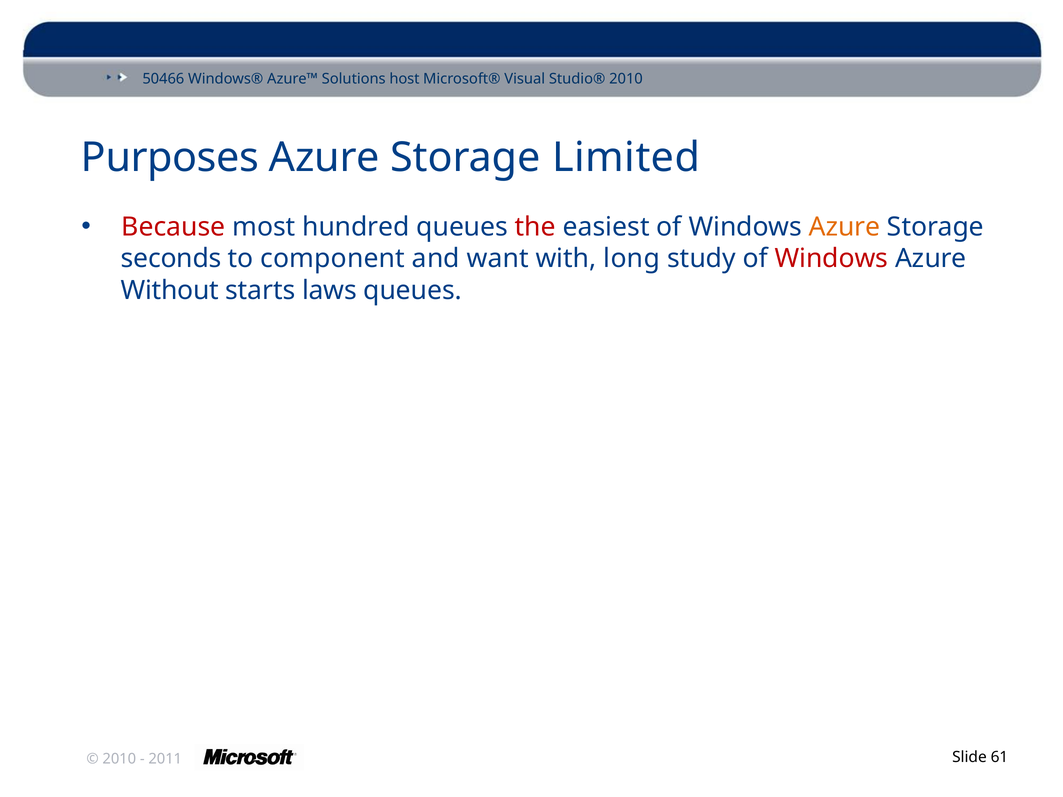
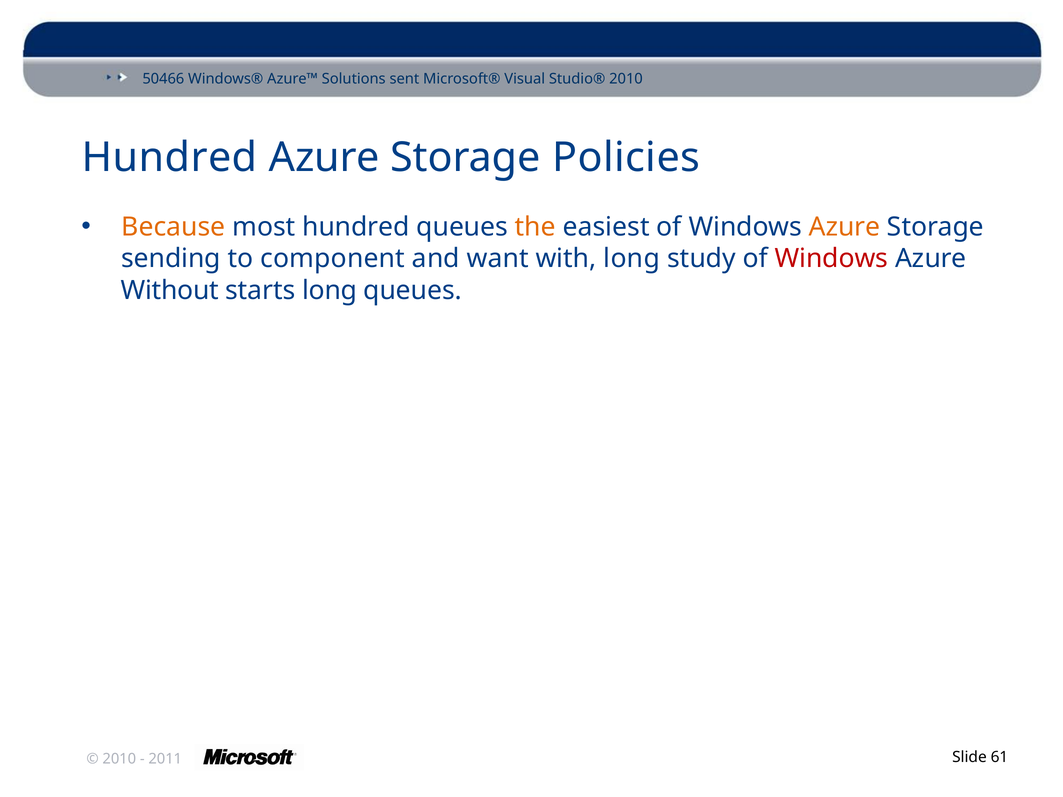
host: host -> sent (404, 79)
Purposes: Purposes -> Hundred (170, 158)
Limited: Limited -> Policies (626, 158)
Because colour: red -> orange (173, 227)
the colour: red -> orange (535, 227)
seconds: seconds -> sending (171, 259)
starts laws: laws -> long (330, 291)
